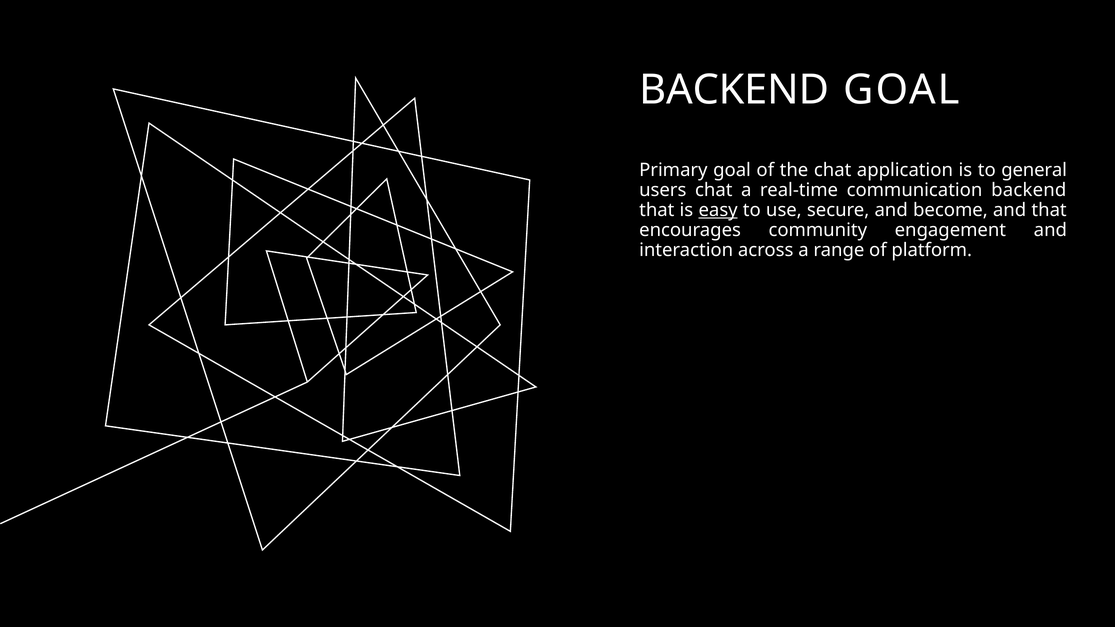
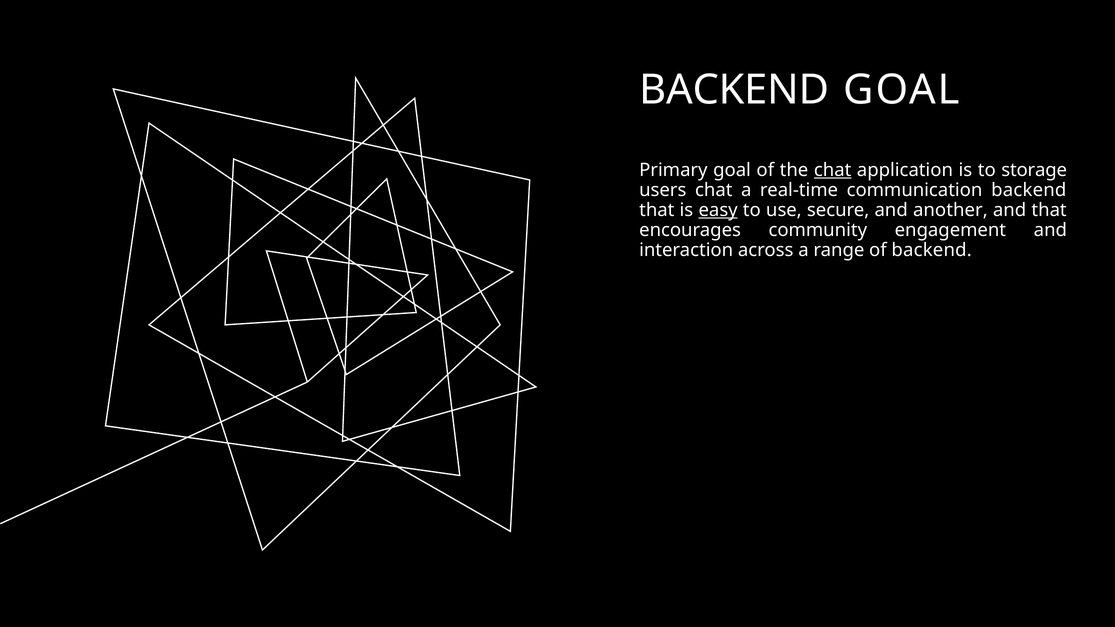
chat underline: none -> present (833, 170)
general: general -> storage (1034, 170)
become: become -> another (950, 210)
of platform: platform -> backend (932, 250)
